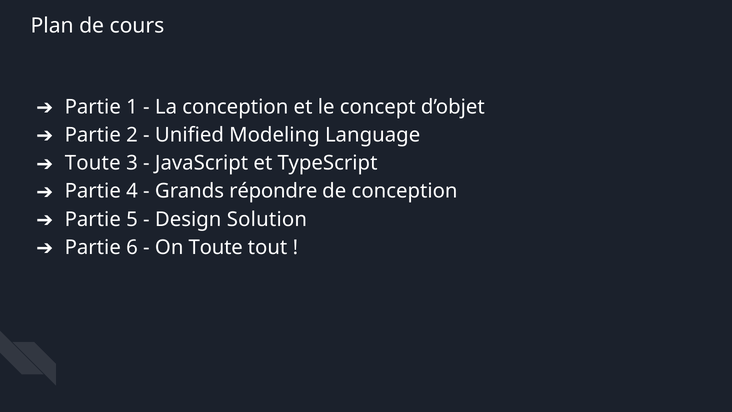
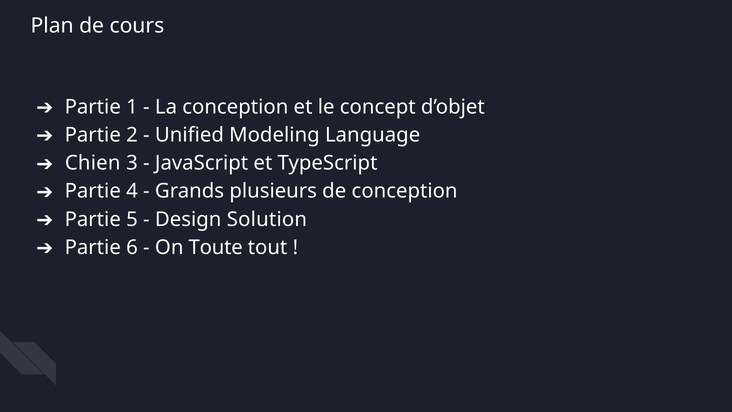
Toute: Toute -> Chien (93, 163)
répondre: répondre -> plusieurs (273, 191)
